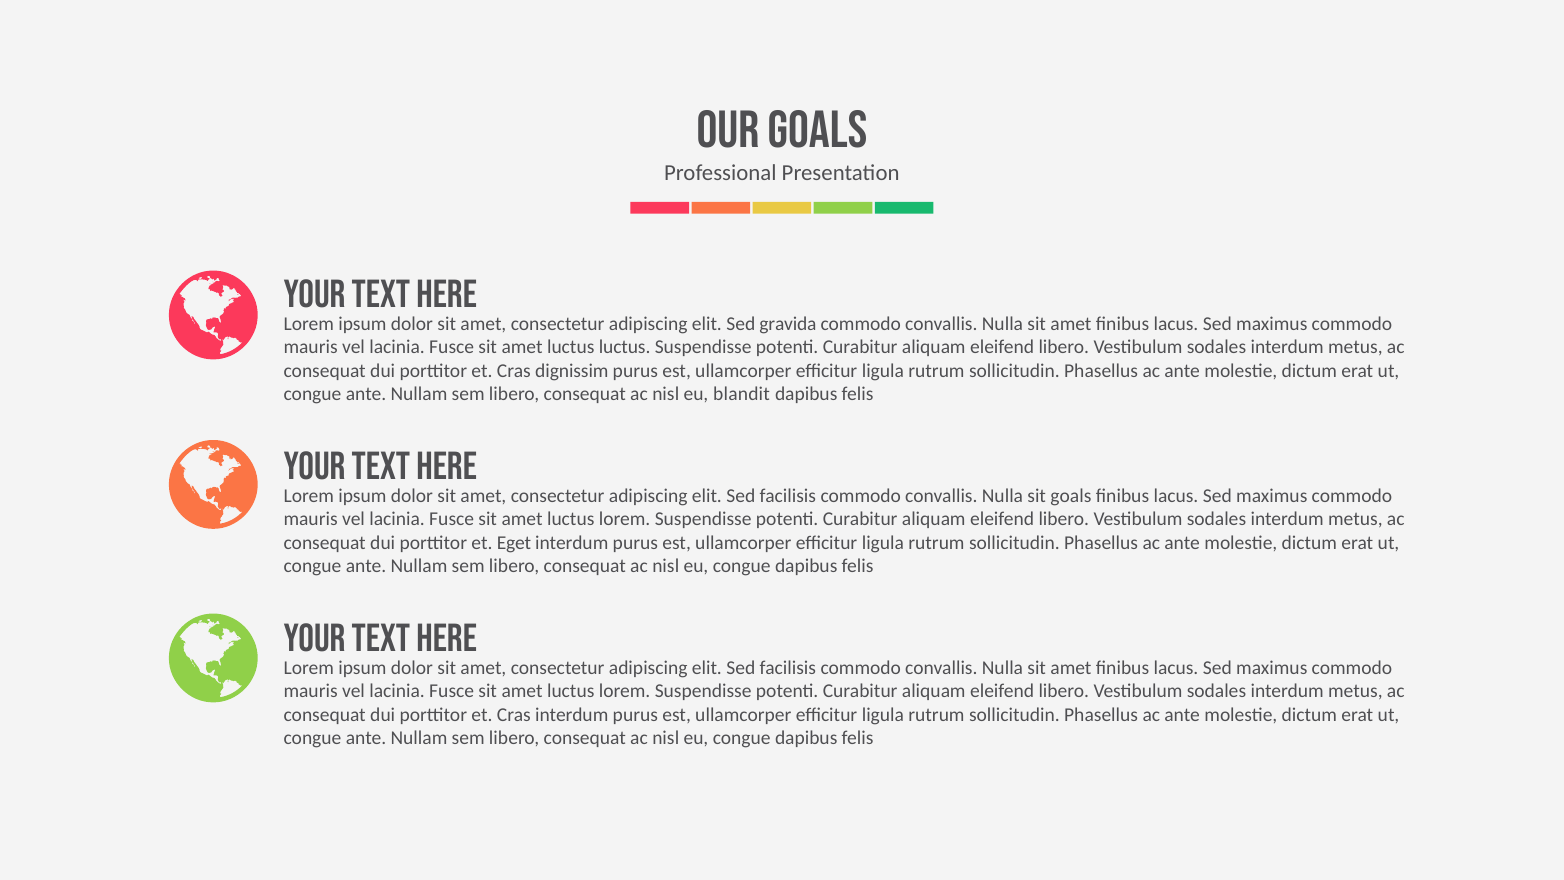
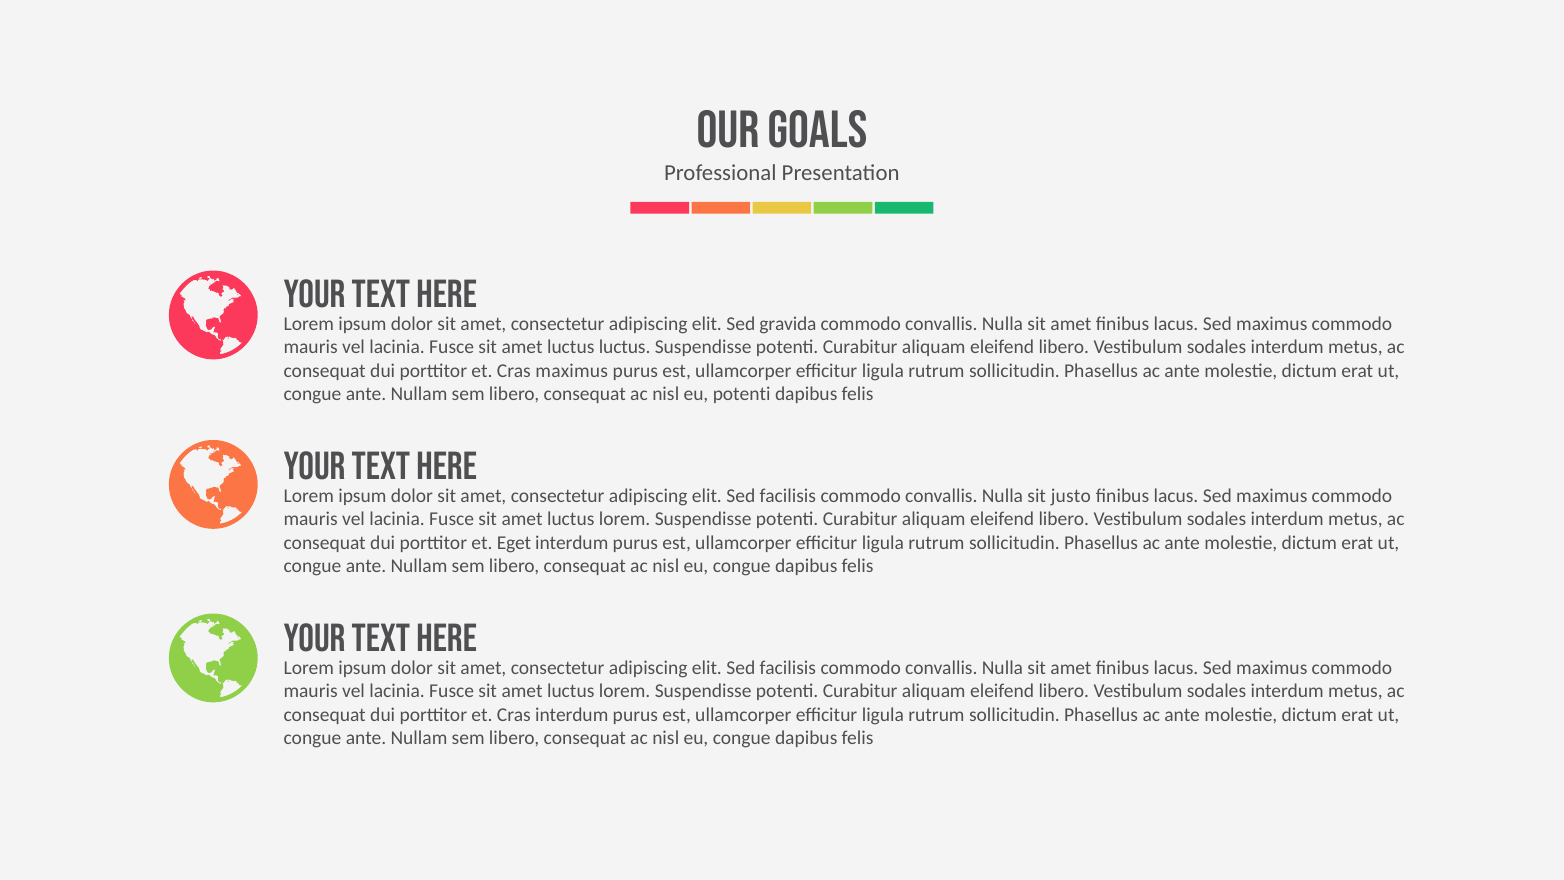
Cras dignissim: dignissim -> maximus (572, 371)
eu blandit: blandit -> potenti (742, 394)
sit goals: goals -> justo (1071, 496)
